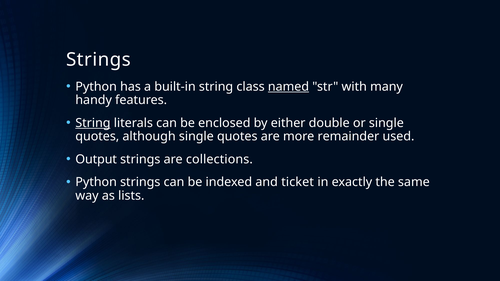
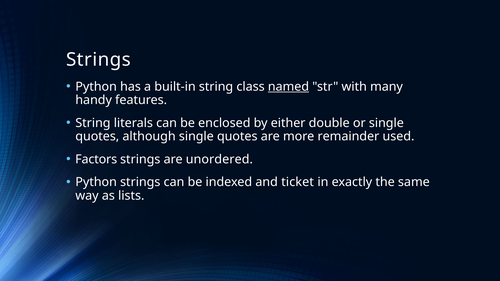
String underline: present -> none (93, 123)
Output: Output -> Factors (96, 159)
collections: collections -> unordered (219, 159)
